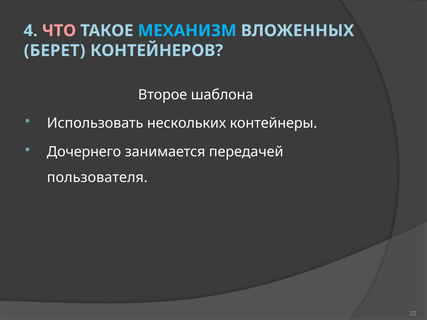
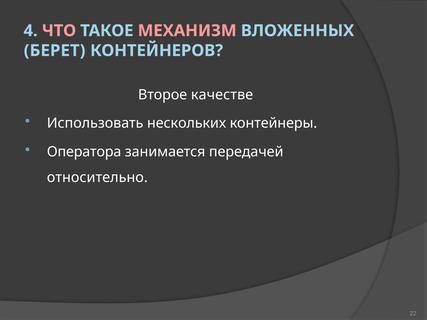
МЕХАНИЗМ colour: light blue -> pink (187, 31)
шаблона: шаблона -> качестве (222, 95)
Дочернего: Дочернего -> Оператора (84, 152)
пользователя: пользователя -> относительно (97, 177)
